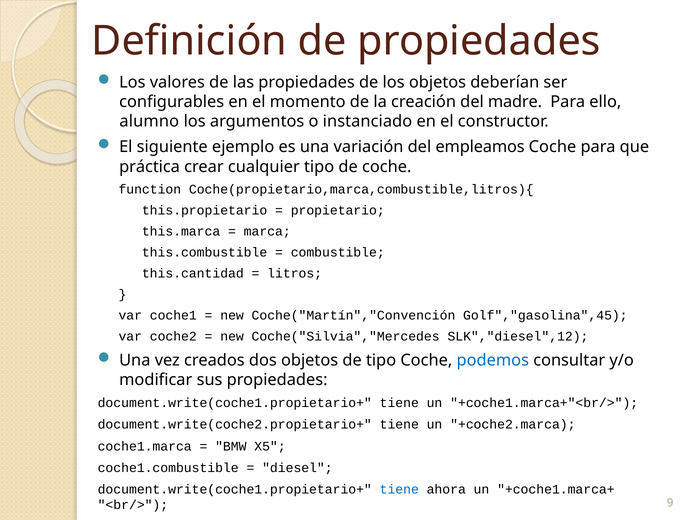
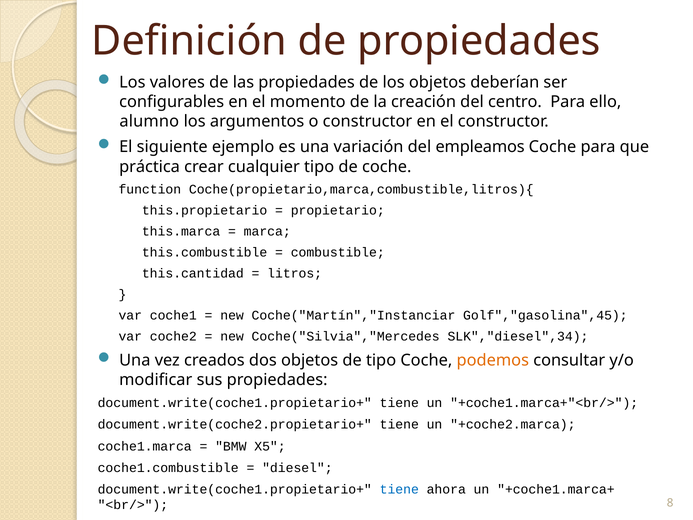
madre: madre -> centro (515, 102)
o instanciado: instanciado -> constructor (368, 122)
Coche("Martín","Convención: Coche("Martín","Convención -> Coche("Martín","Instanciar (353, 315)
SLK","diesel",12: SLK","diesel",12 -> SLK","diesel",34 (518, 336)
podemos colour: blue -> orange (493, 360)
9: 9 -> 8 (670, 502)
